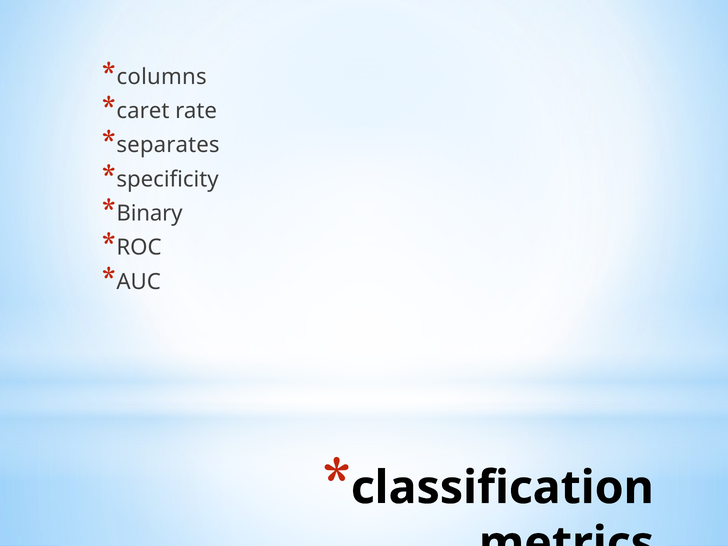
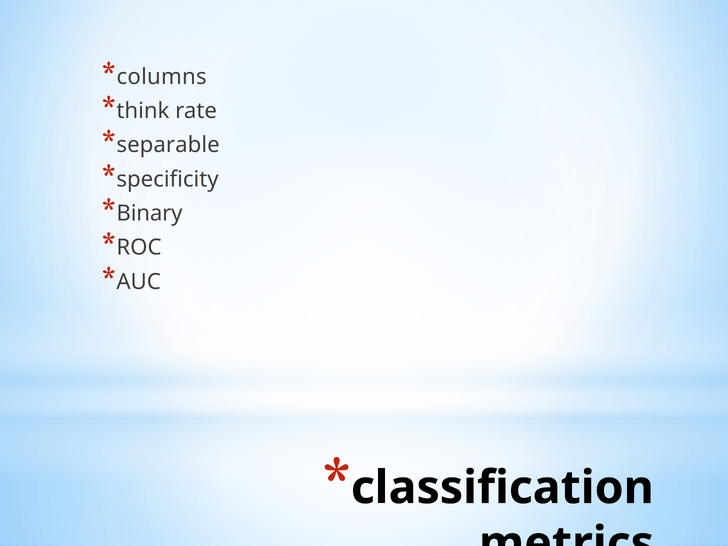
caret: caret -> think (143, 111)
separates: separates -> separable (168, 145)
